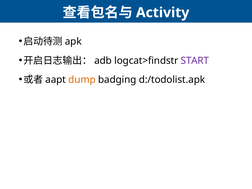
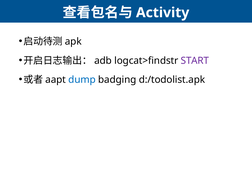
dump colour: orange -> blue (82, 80)
